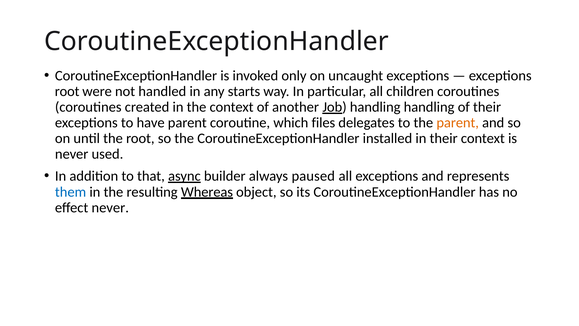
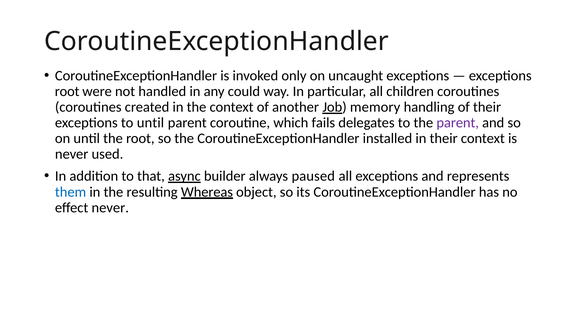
starts: starts -> could (244, 91)
Job handling: handling -> memory (375, 107)
to have: have -> until (150, 123)
files: files -> fails (323, 123)
parent colour: orange -> purple (458, 123)
